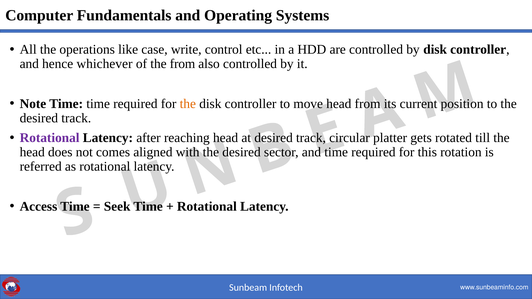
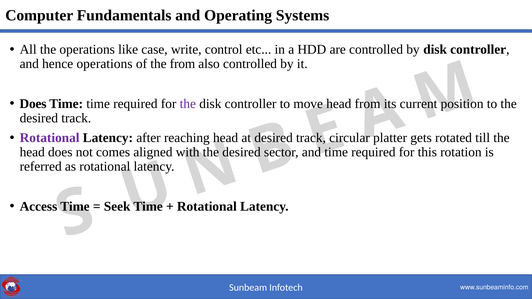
hence whichever: whichever -> operations (105, 64)
Note: Note -> Does (33, 104)
the colour: orange -> purple (188, 104)
